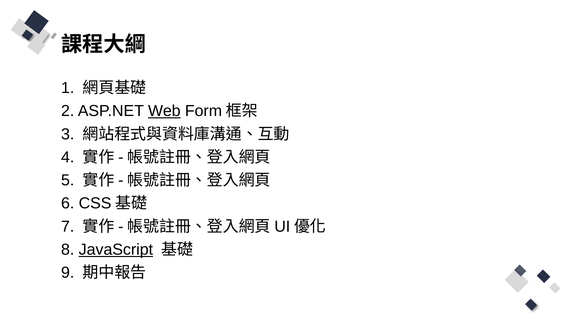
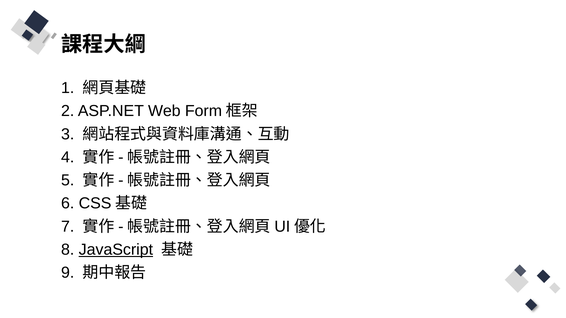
Web underline: present -> none (164, 111)
